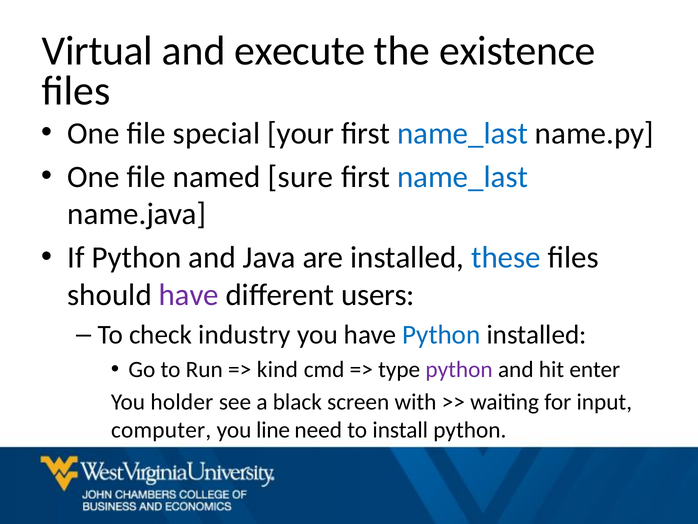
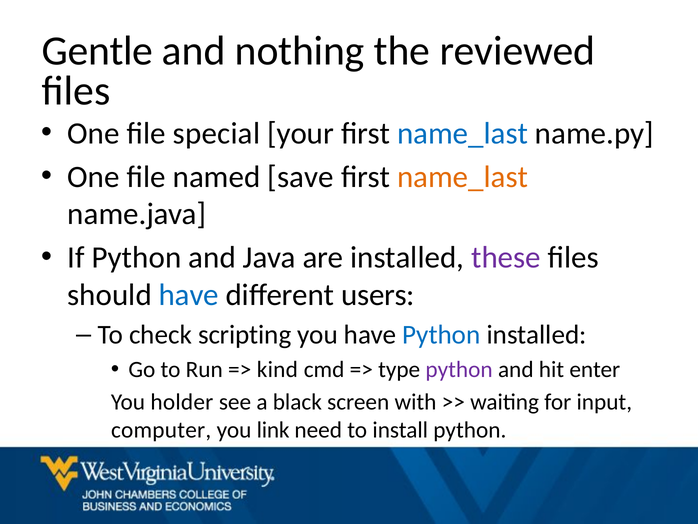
Virtual: Virtual -> Gentle (97, 51)
execute: execute -> nothing (300, 51)
existence: existence -> reviewed (517, 51)
sure: sure -> save (301, 177)
name_last colour: blue -> orange (463, 177)
these colour: blue -> purple (506, 257)
have colour: purple -> blue (189, 295)
industry: industry -> scripting (245, 335)
line: line -> link (273, 430)
